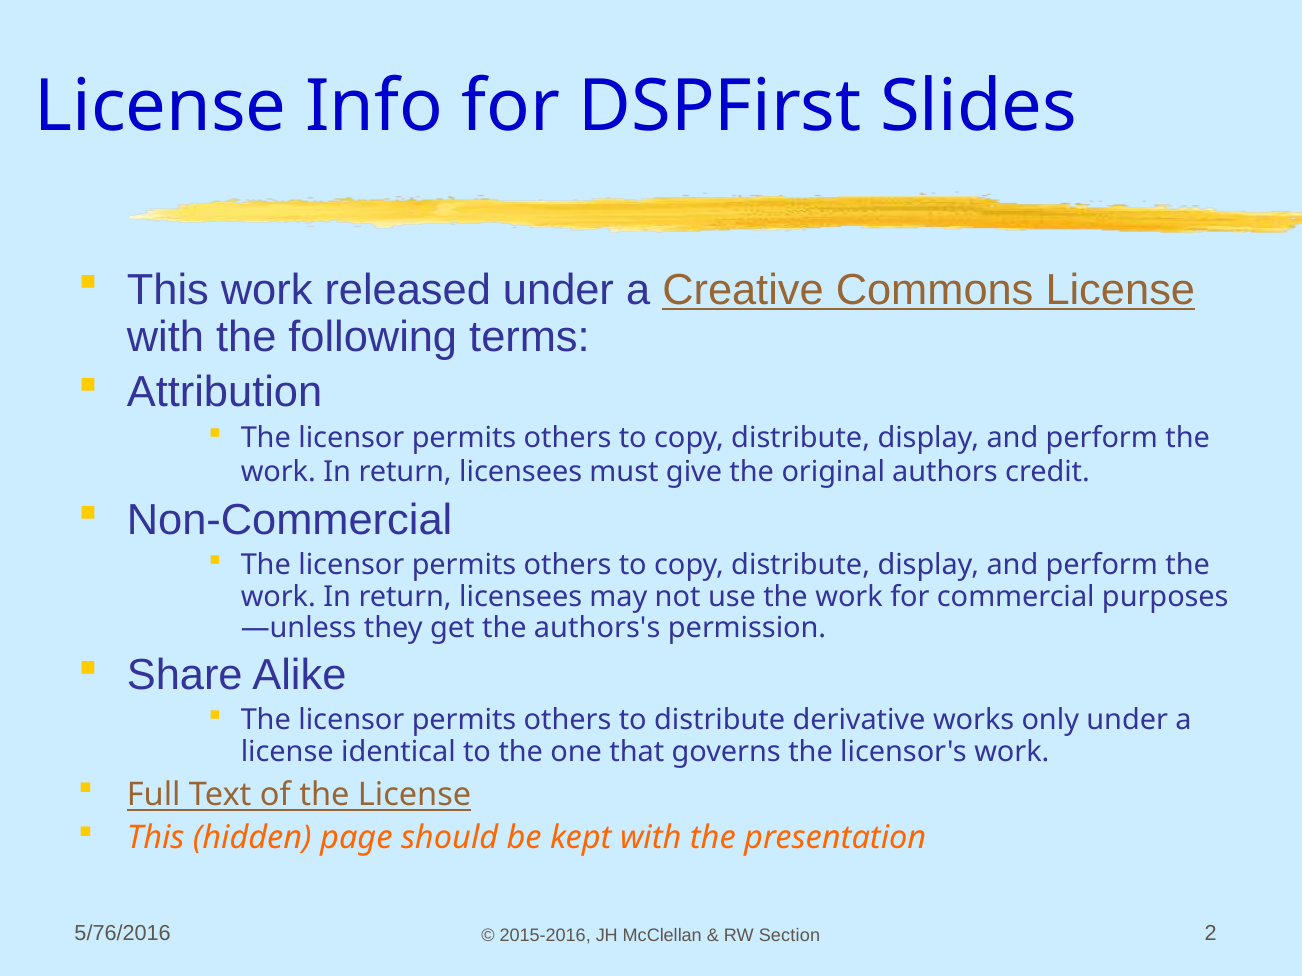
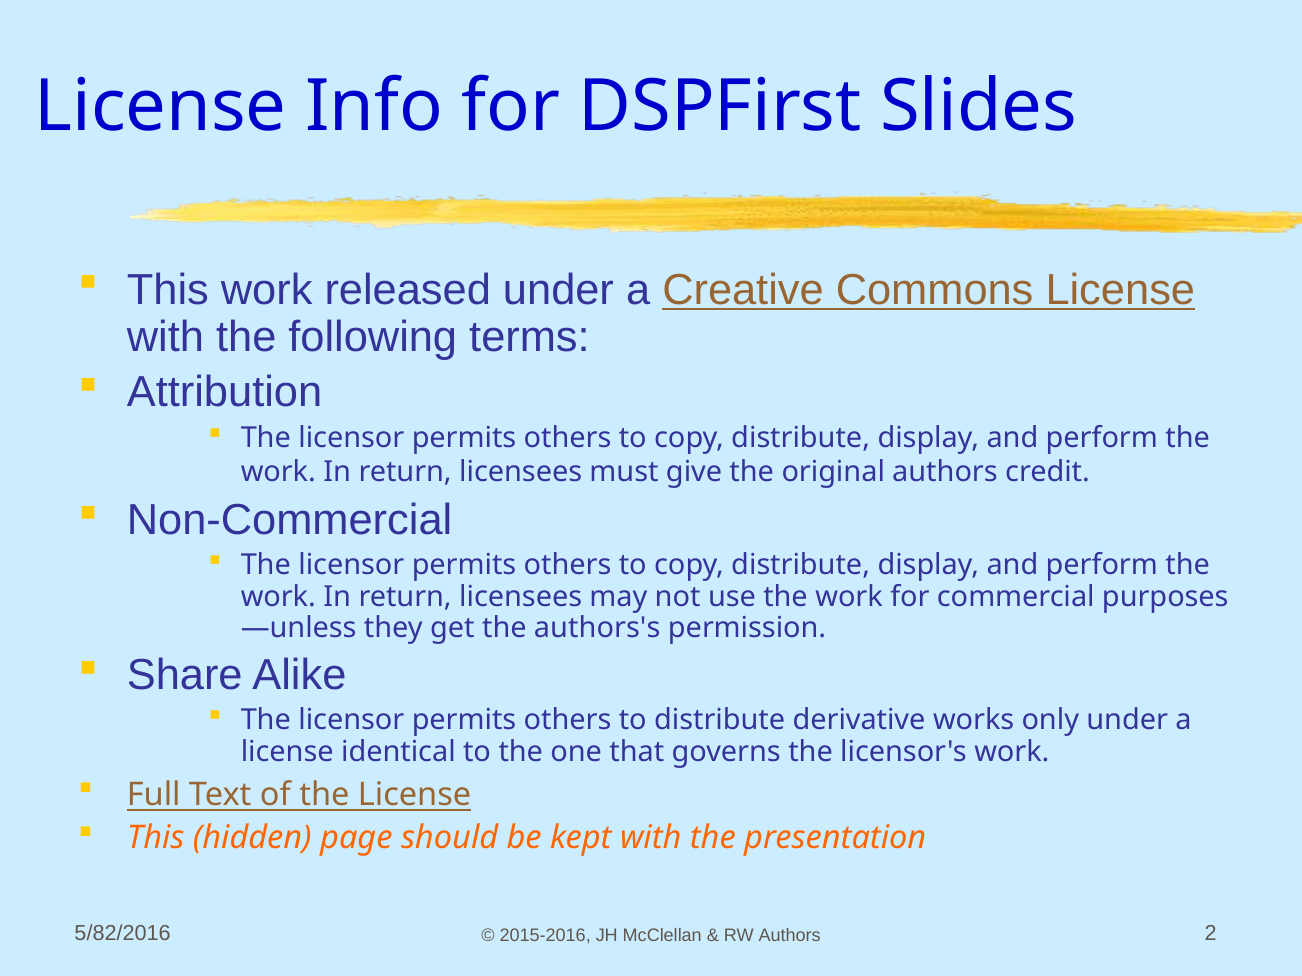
5/76/2016: 5/76/2016 -> 5/82/2016 (123, 934)
RW Section: Section -> Authors (790, 936)
